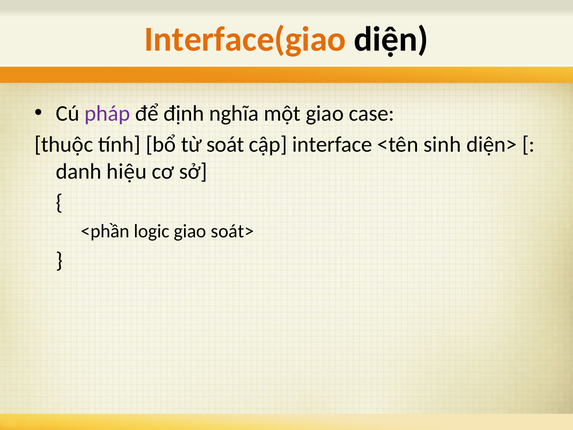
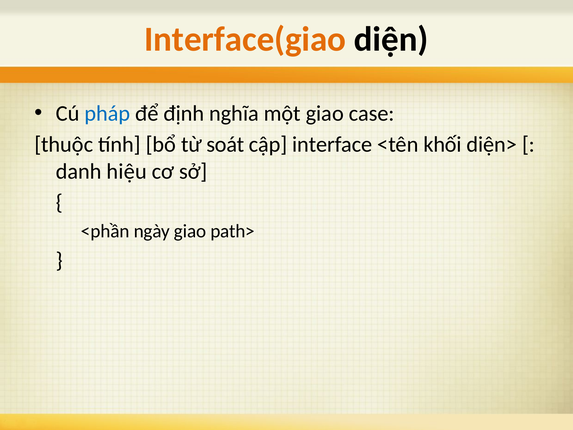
pháp colour: purple -> blue (107, 113)
sinh: sinh -> khối (443, 145)
logic: logic -> ngày (152, 231)
soát>: soát> -> path> (233, 231)
